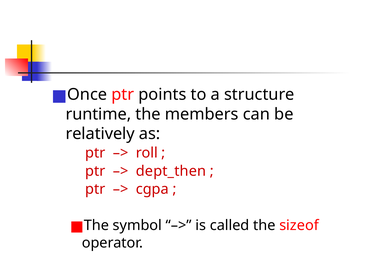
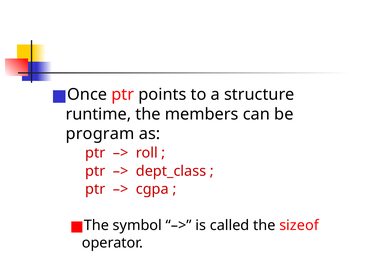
relatively: relatively -> program (100, 134)
dept_then: dept_then -> dept_class (171, 171)
